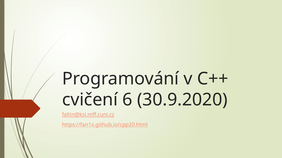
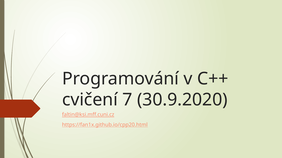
6: 6 -> 7 (127, 100)
